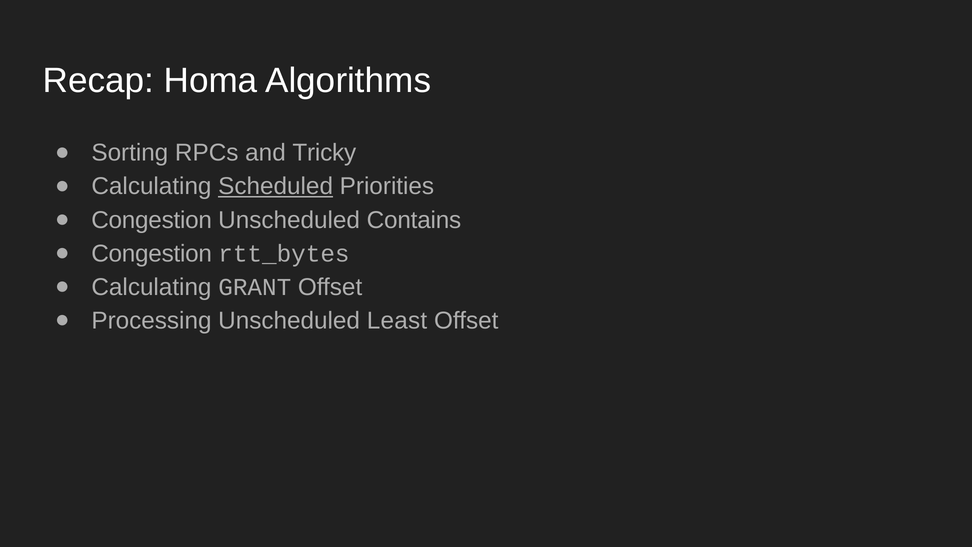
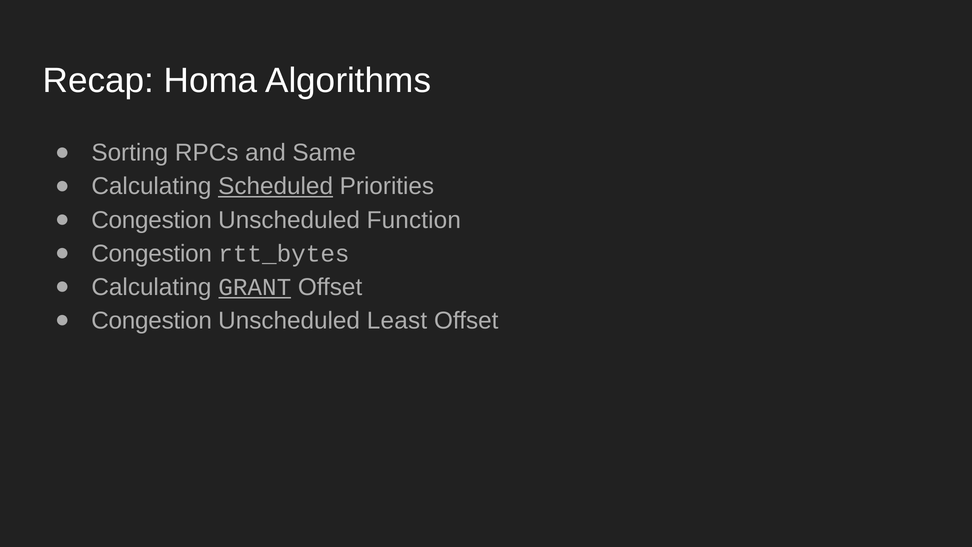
Tricky: Tricky -> Same (324, 153)
Contains: Contains -> Function (414, 220)
GRANT underline: none -> present (255, 287)
Processing: Processing -> Congestion (152, 320)
